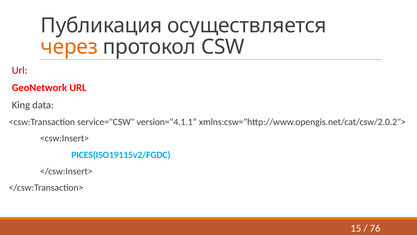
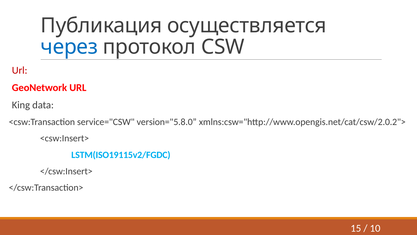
через colour: orange -> blue (69, 47)
version="4.1.1: version="4.1.1 -> version="5.8.0 (167, 122)
PICES(ISO19115v2/FGDC: PICES(ISO19115v2/FGDC -> LSTM(ISO19115v2/FGDC (121, 155)
76: 76 -> 10 (375, 228)
